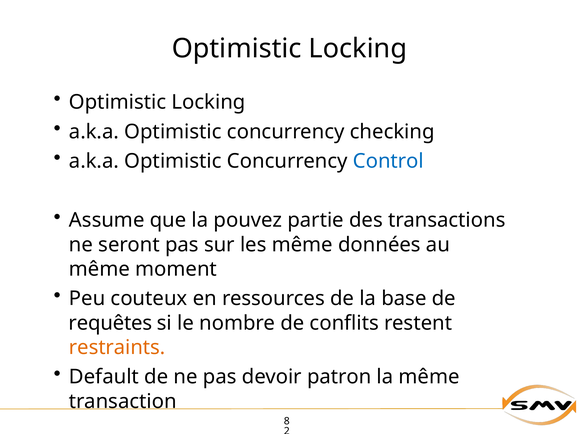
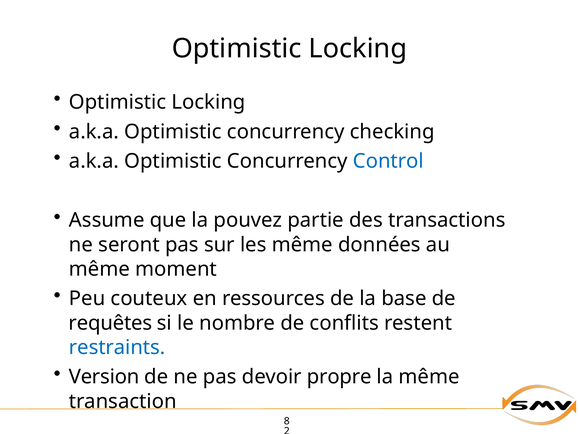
restraints colour: orange -> blue (117, 348)
Default: Default -> Version (104, 377)
patron: patron -> propre (339, 377)
